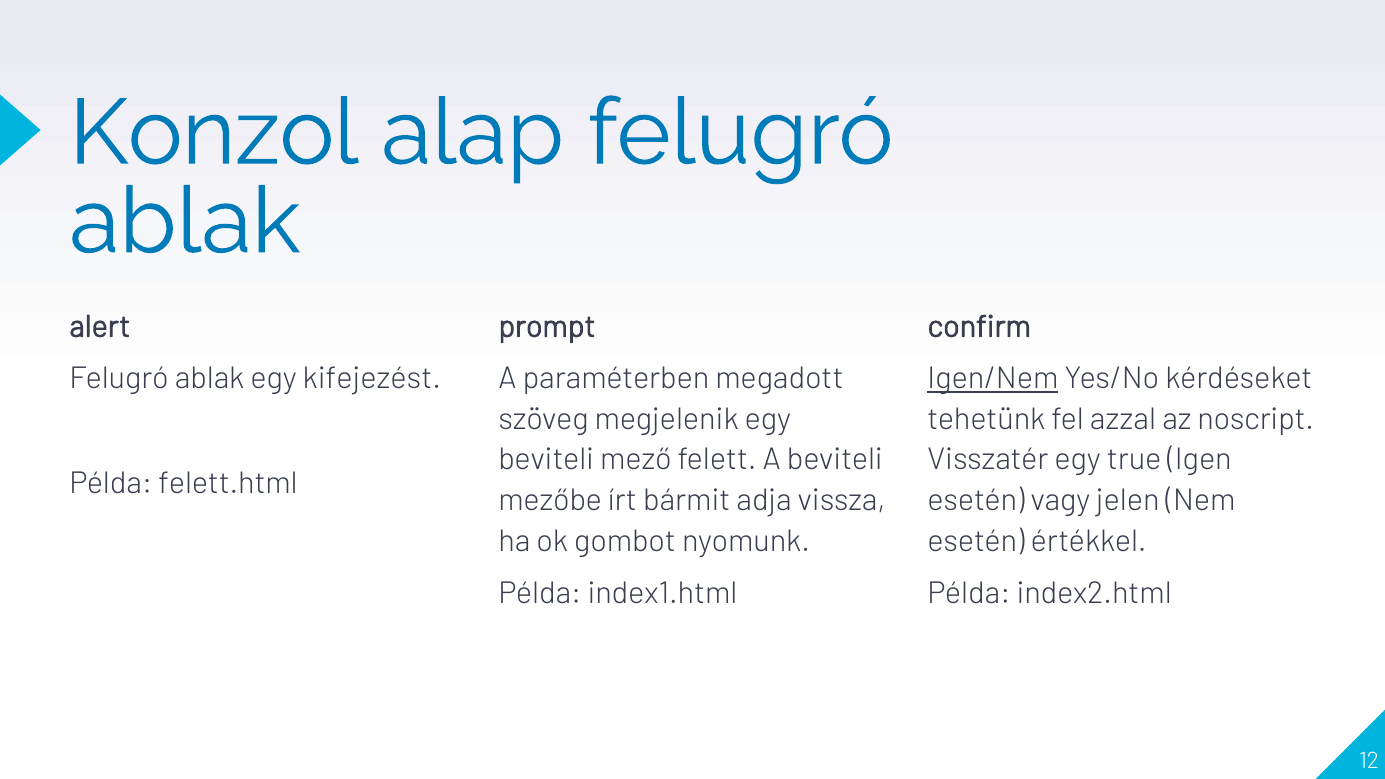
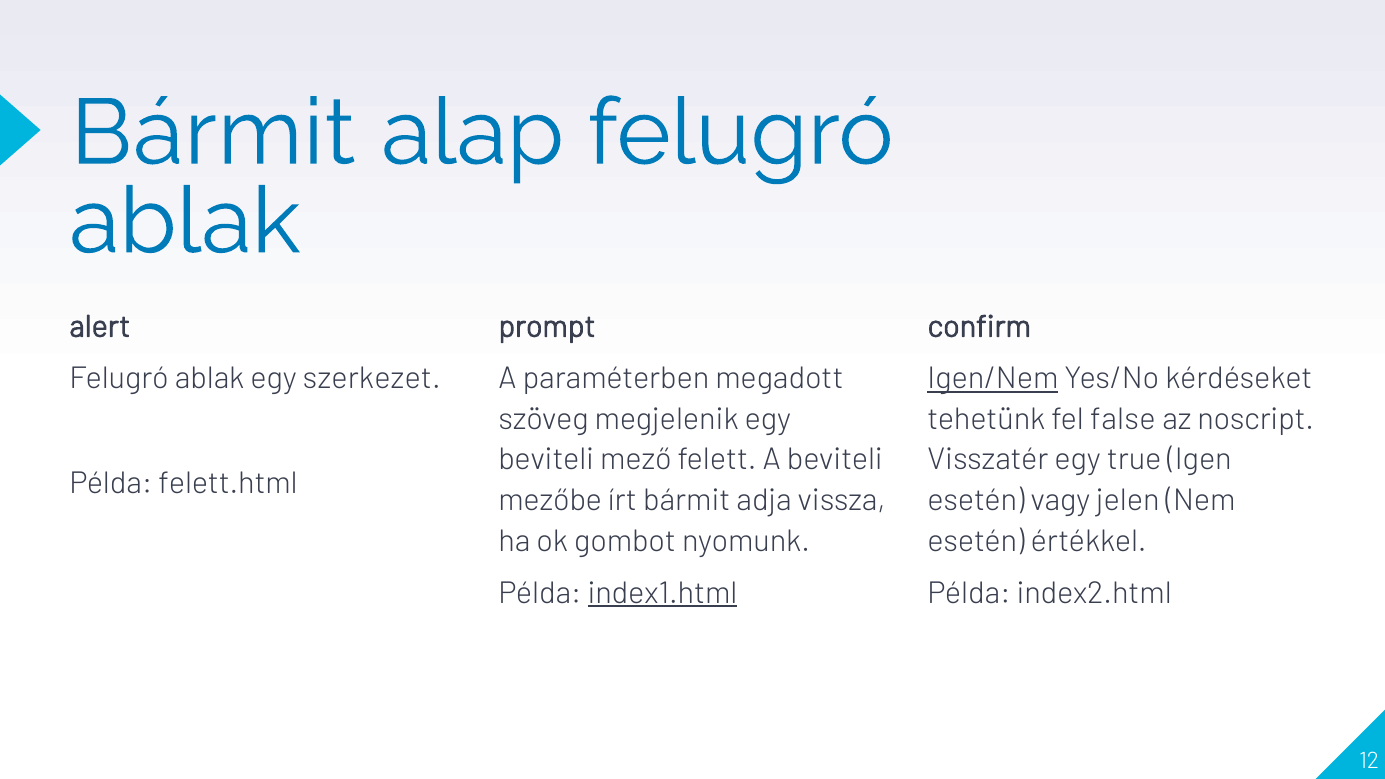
Konzol: Konzol -> Bármit (213, 133)
kifejezést: kifejezést -> szerkezet (372, 379)
azzal: azzal -> false (1123, 419)
index1.html underline: none -> present (662, 593)
